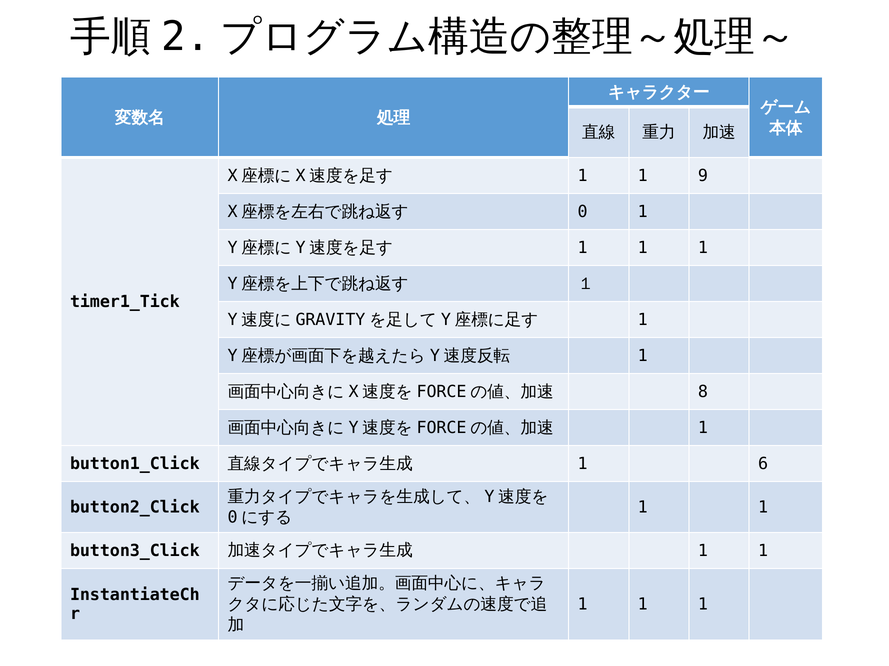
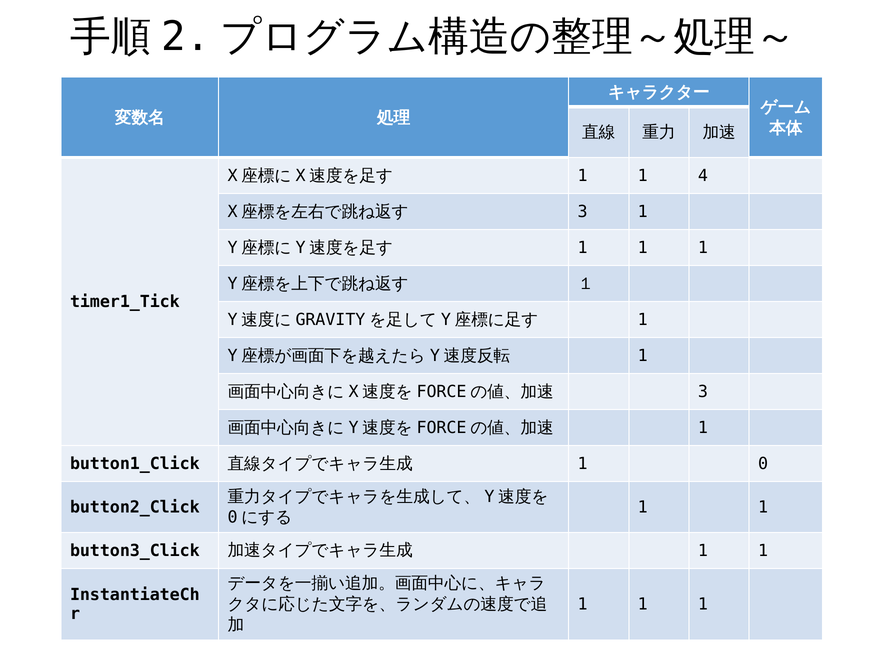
9: 9 -> 4 (703, 176)
0: 0 -> 3 (583, 212)
8: 8 -> 3 (703, 392)
6: 6 -> 0 (763, 464)
